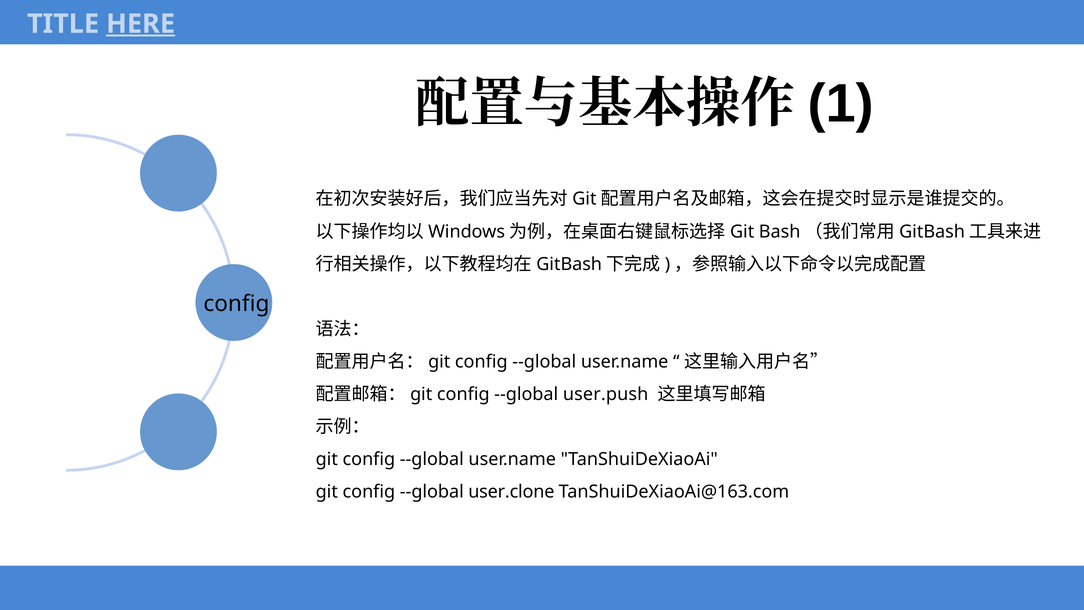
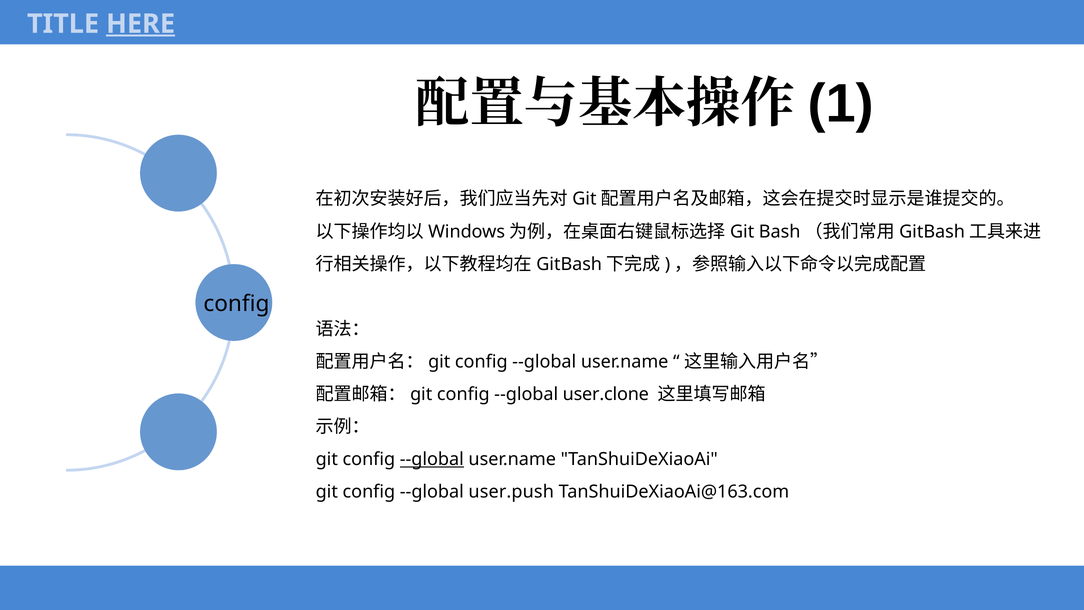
user.push: user.push -> user.clone (606, 394)
--global underline: none -> present (432, 459)
user.clone: user.clone -> user.push (511, 491)
